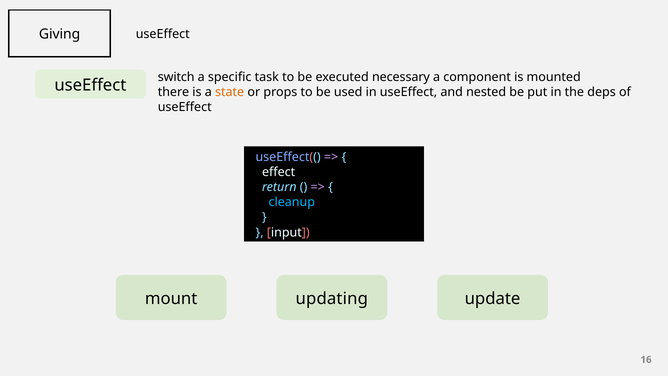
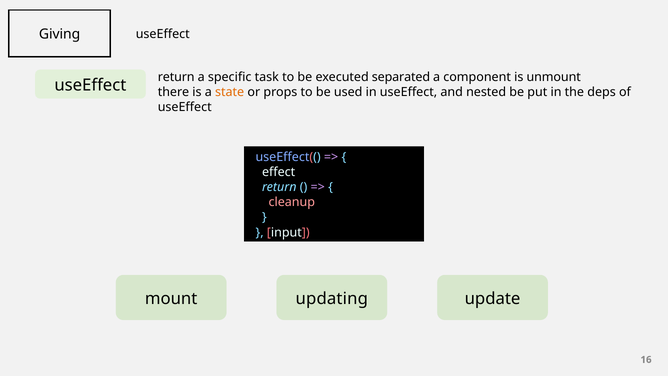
switch: switch -> return (176, 77)
necessary: necessary -> separated (401, 77)
mounted: mounted -> unmount (554, 77)
cleanup colour: light blue -> pink (292, 202)
